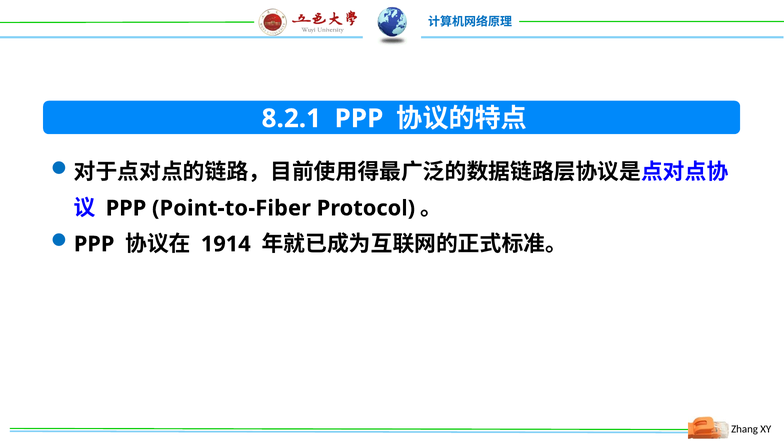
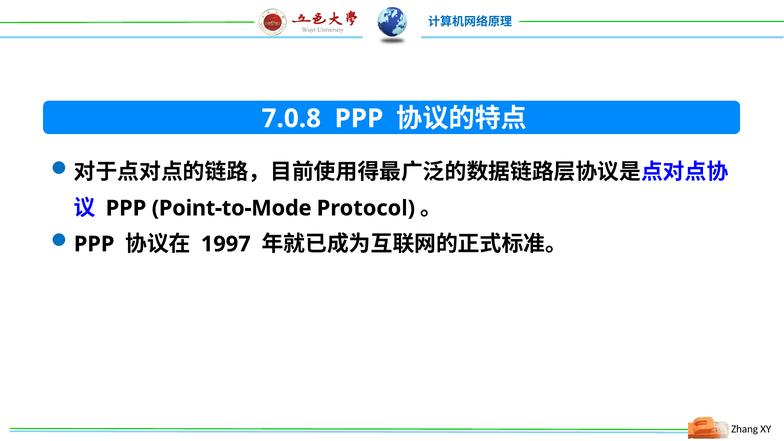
8.2.1: 8.2.1 -> 7.0.8 (291, 119)
Point-to-Fiber: Point-to-Fiber -> Point-to-Mode (232, 208)
1914: 1914 -> 1997 (226, 244)
